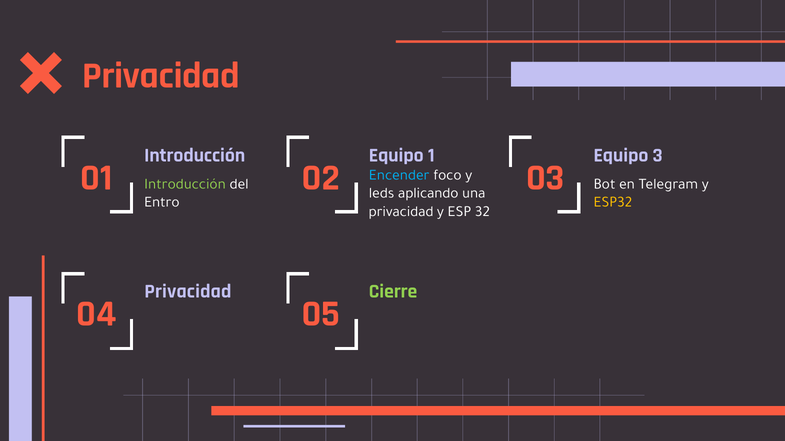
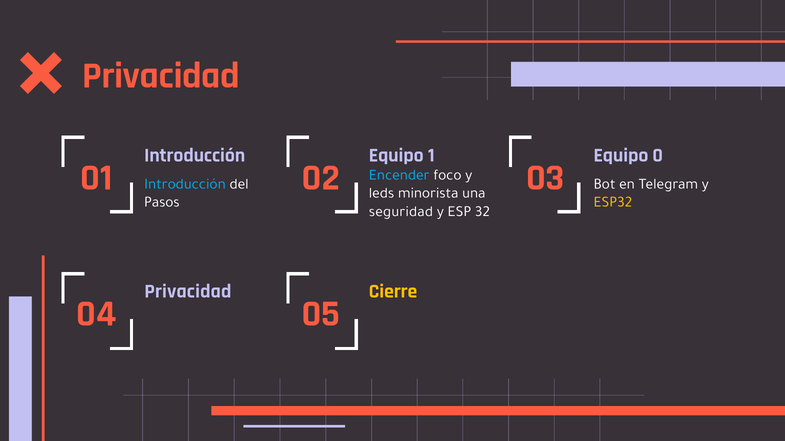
3: 3 -> 0 (658, 156)
Introducción colour: light green -> light blue (185, 184)
aplicando: aplicando -> minorista (428, 193)
Entro: Entro -> Pasos (162, 202)
privacidad: privacidad -> seguridad (401, 211)
Cierre colour: light green -> yellow (393, 292)
